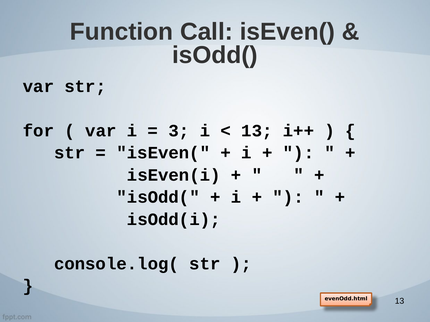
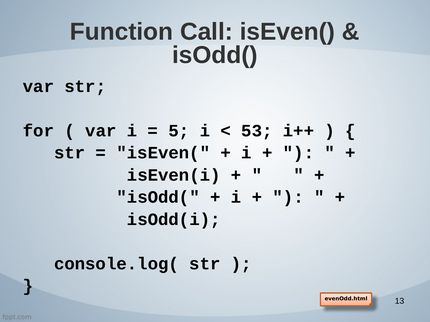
3: 3 -> 5 (179, 131)
13: 13 -> 53 (257, 131)
